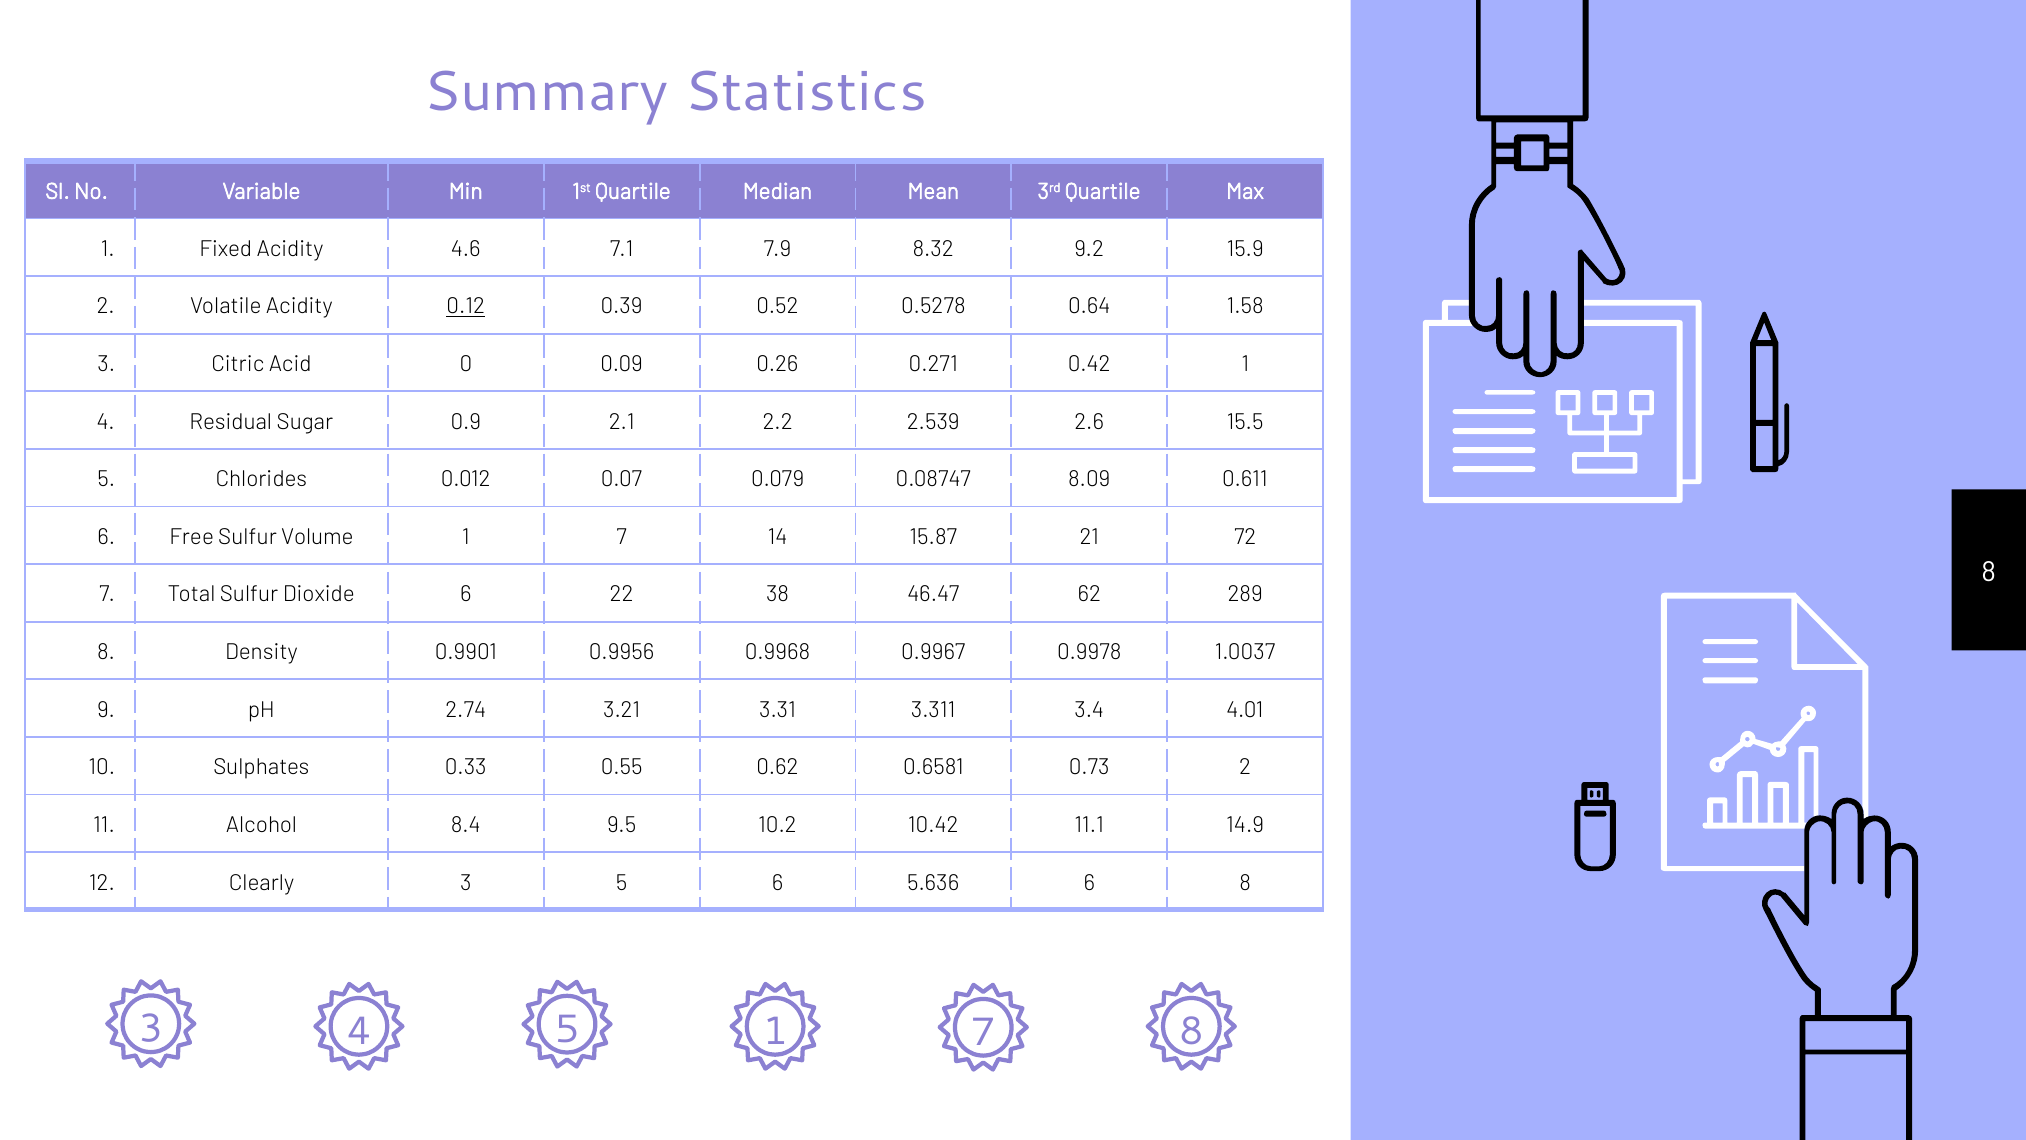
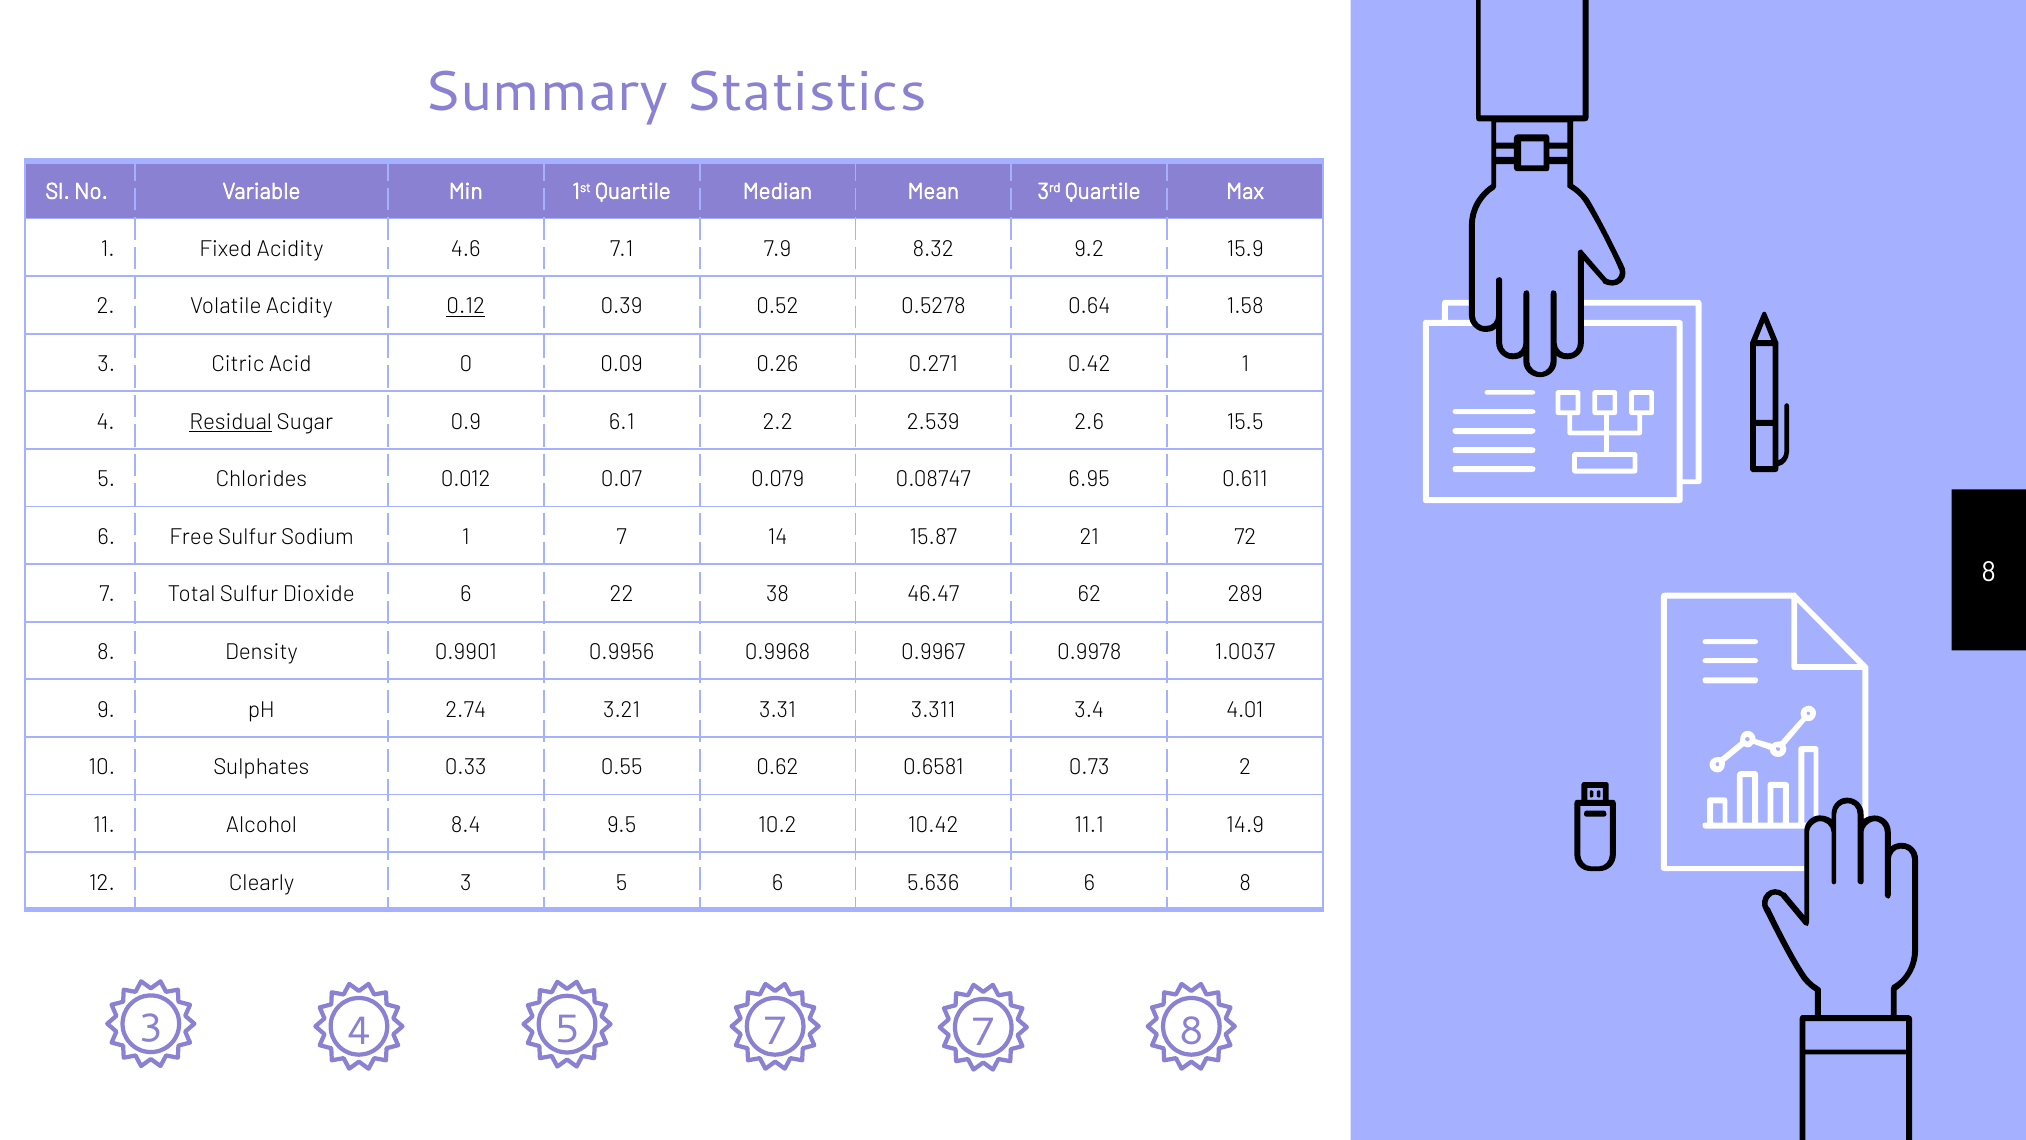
Residual underline: none -> present (231, 422)
2.1: 2.1 -> 6.1 (622, 422)
8.09: 8.09 -> 6.95 (1089, 479)
Volume: Volume -> Sodium (317, 537)
5 1: 1 -> 7 (775, 1031)
